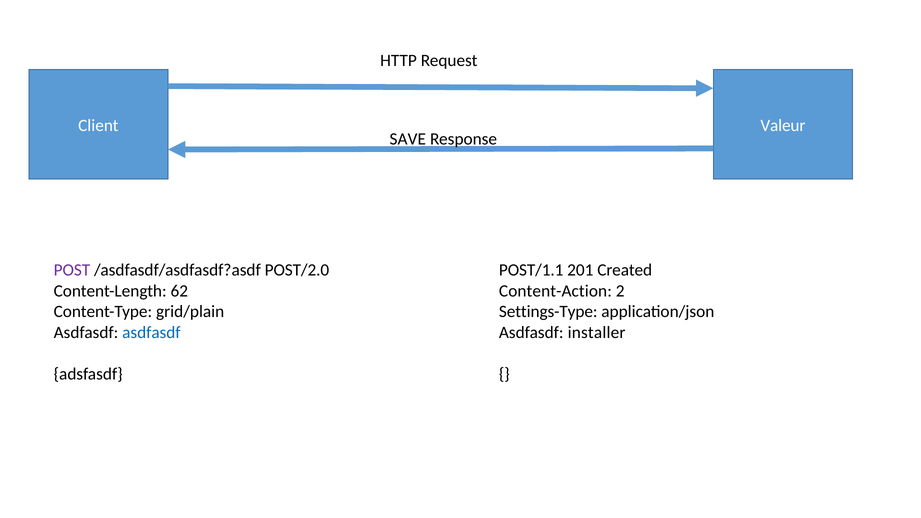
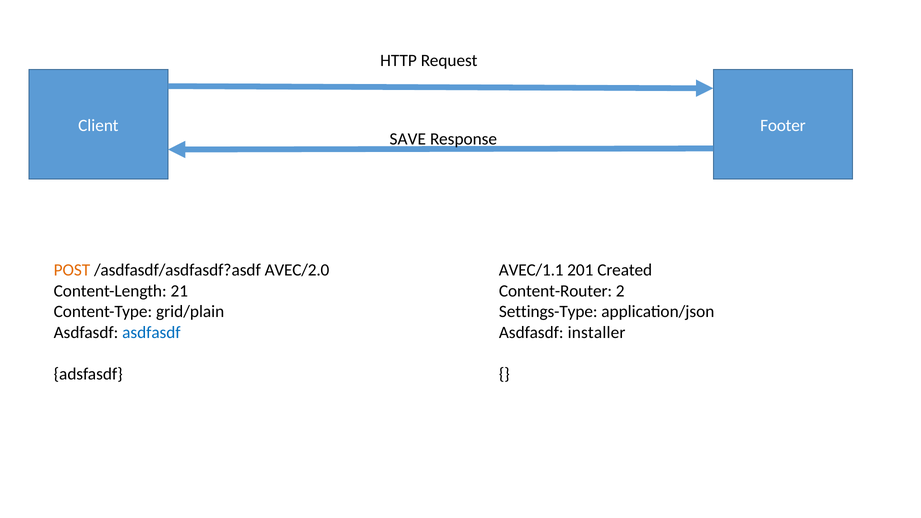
Valeur: Valeur -> Footer (783, 125)
POST colour: purple -> orange (72, 270)
POST/2.0: POST/2.0 -> AVEC/2.0 (297, 270)
POST/1.1: POST/1.1 -> AVEC/1.1 (531, 270)
62: 62 -> 21 (179, 291)
Content-Action: Content-Action -> Content-Router (556, 291)
